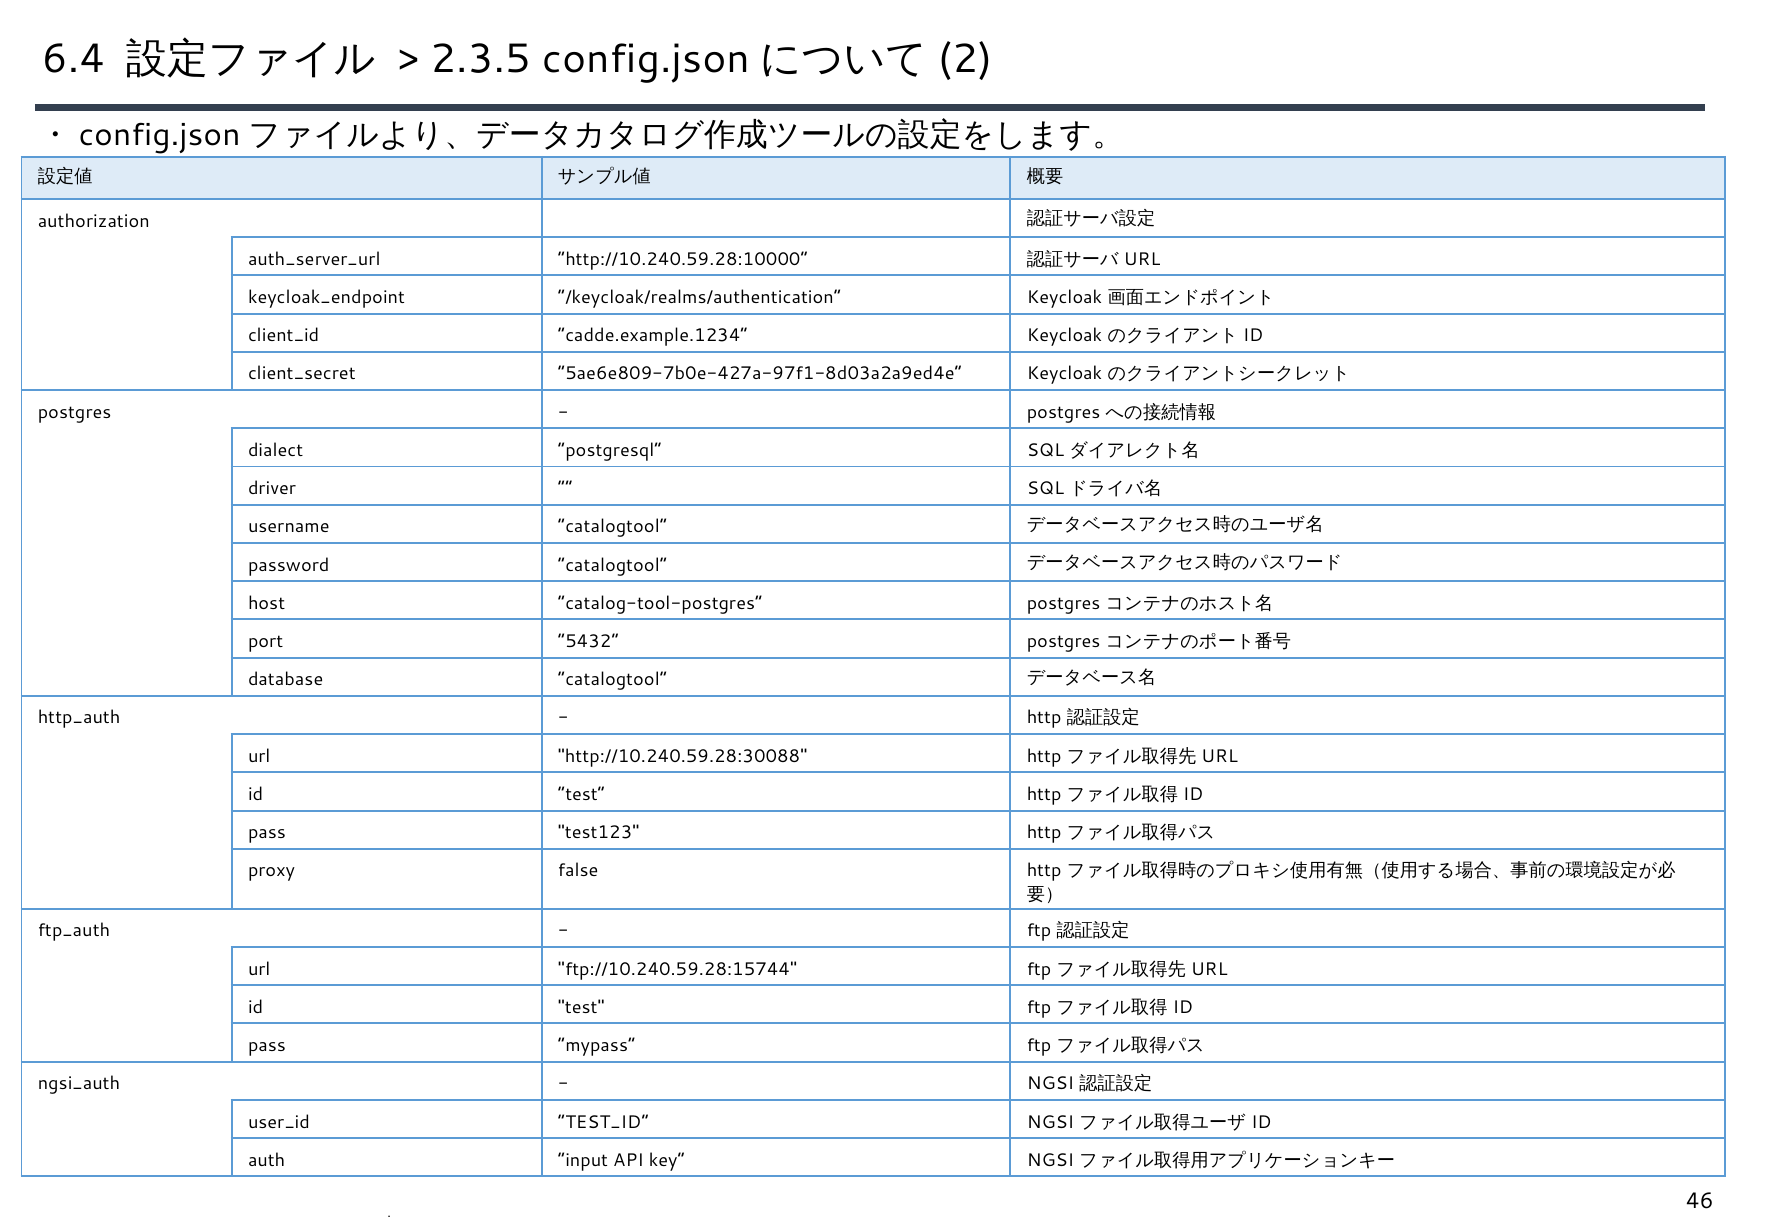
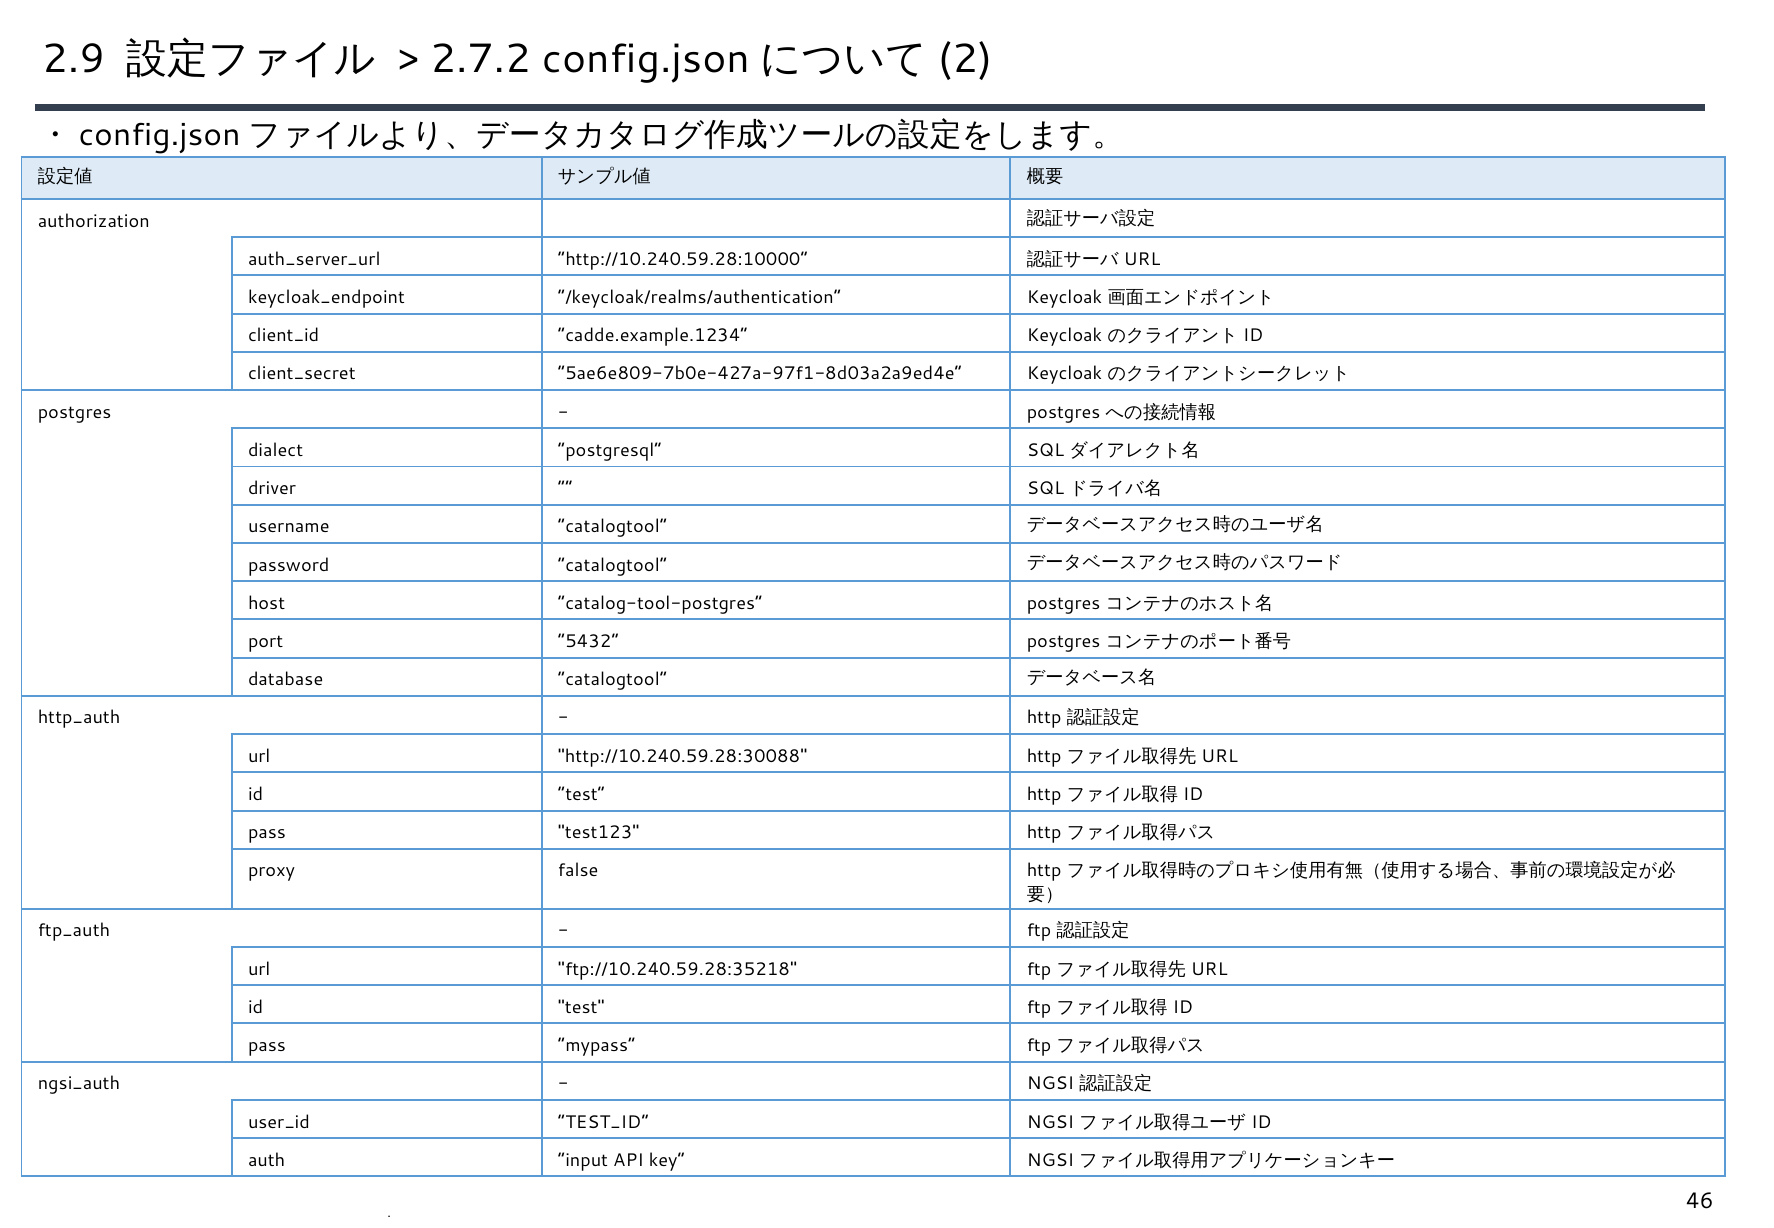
6.4: 6.4 -> 2.9 (73, 59)
2.3.5: 2.3.5 -> 2.7.2 (481, 59)
ftp://10.240.59.28:15744: ftp://10.240.59.28:15744 -> ftp://10.240.59.28:35218 (677, 969)
